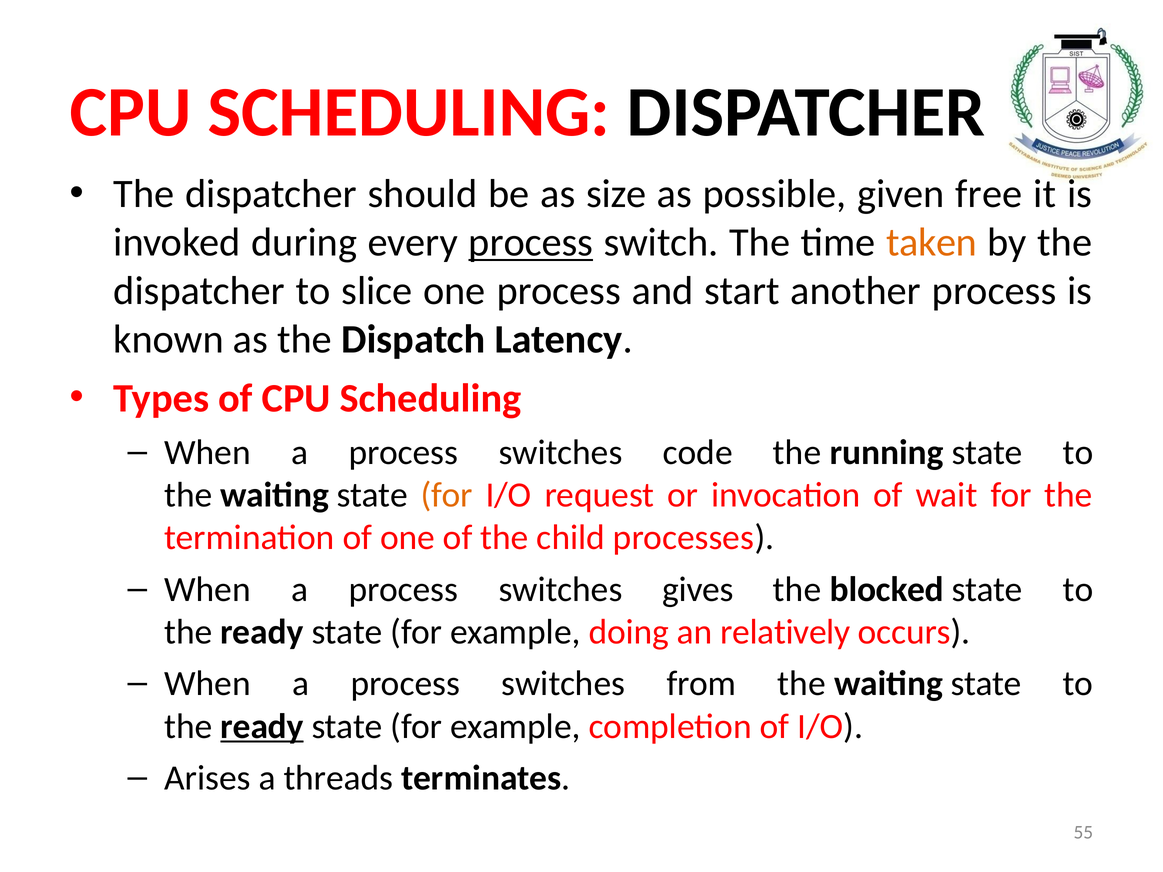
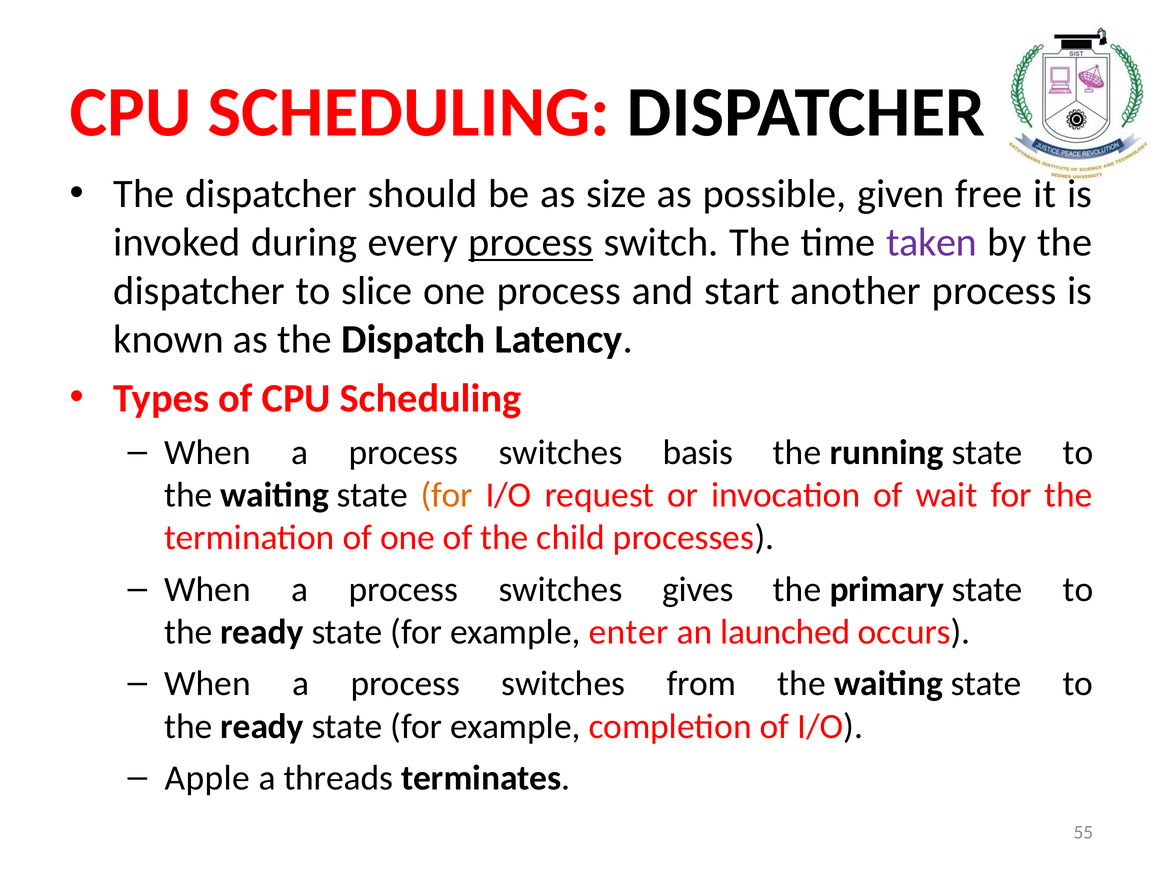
taken colour: orange -> purple (932, 243)
code: code -> basis (698, 453)
blocked: blocked -> primary (887, 590)
doing: doing -> enter (629, 632)
relatively: relatively -> launched (785, 632)
ready underline: present -> none (262, 727)
Arises: Arises -> Apple (207, 778)
